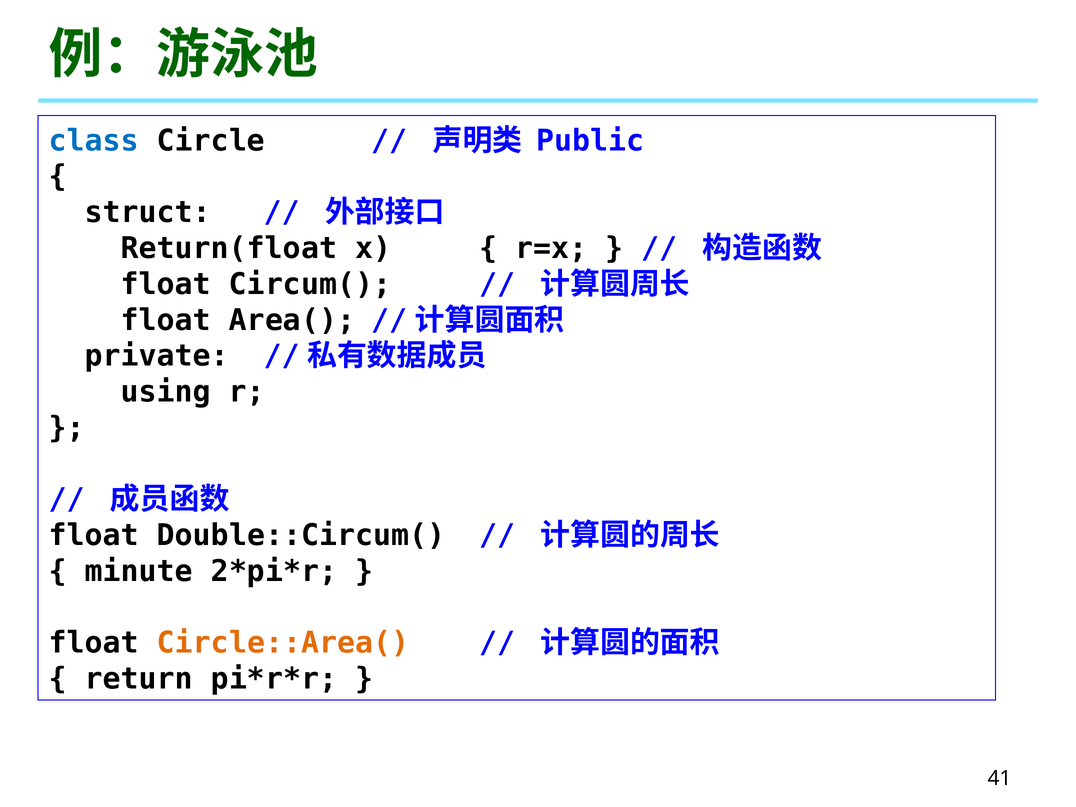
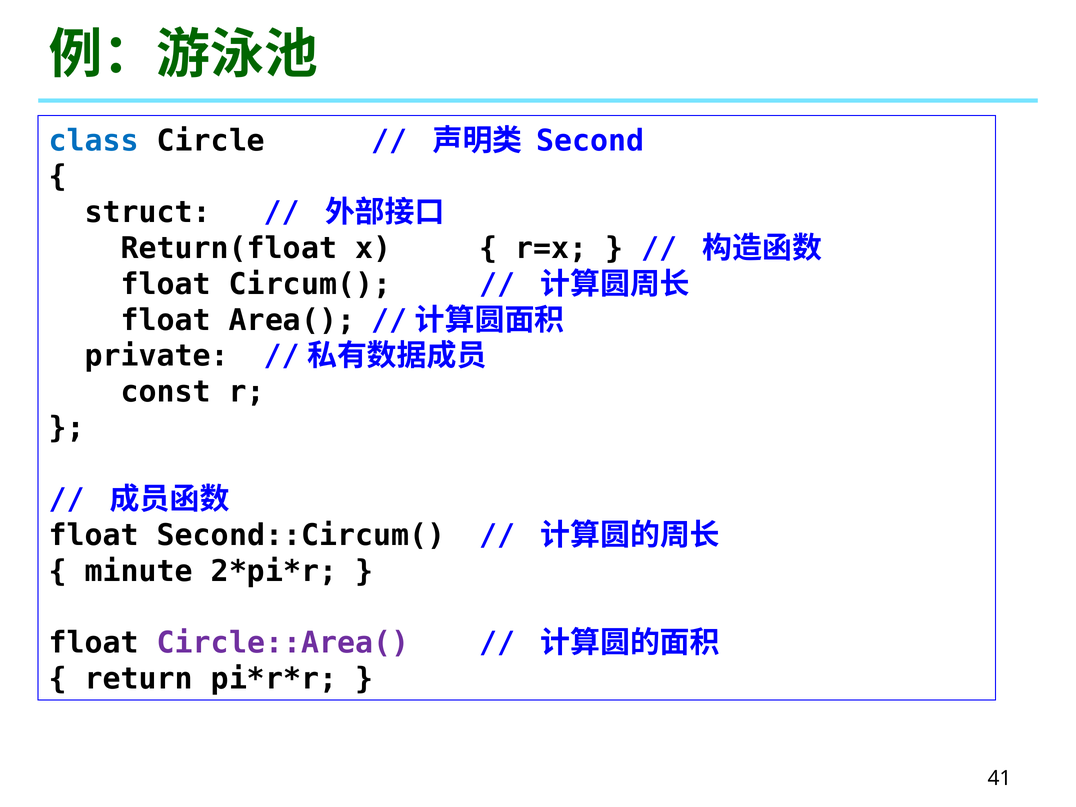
Public: Public -> Second (590, 141)
using: using -> const (166, 392)
Double::Circum(: Double::Circum( -> Second::Circum( (301, 535)
Circle::Area( colour: orange -> purple (283, 643)
